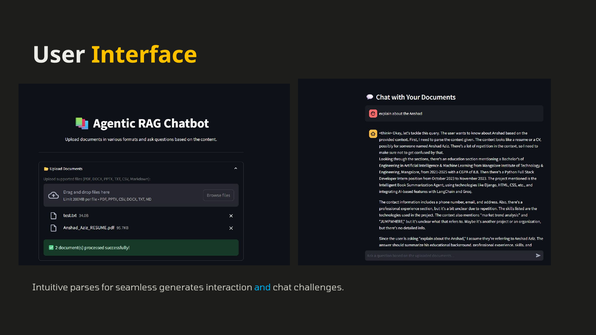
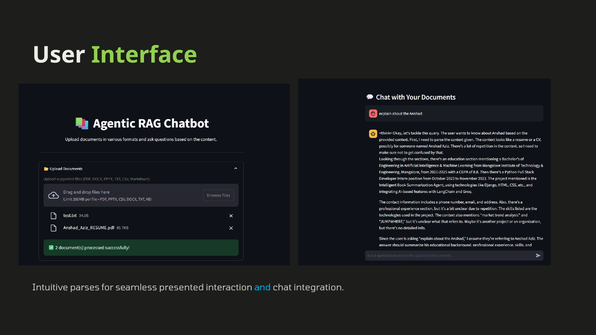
Interface colour: yellow -> light green (144, 55)
generates: generates -> presented (182, 288)
challenges: challenges -> integration (319, 288)
